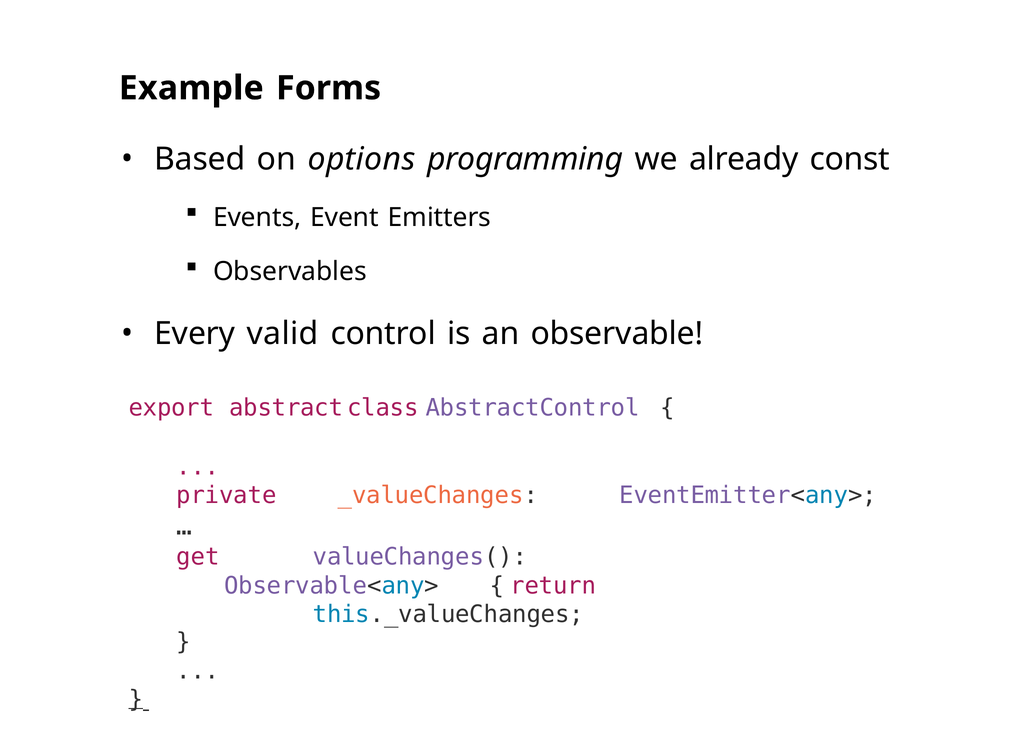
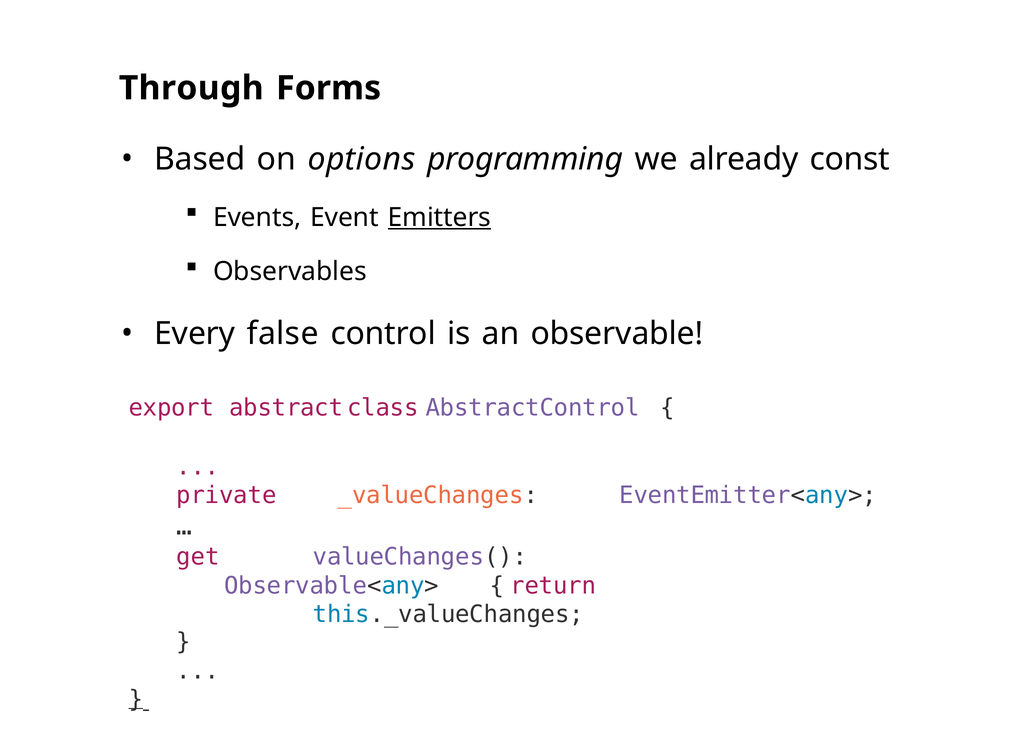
Example: Example -> Through (191, 88)
Emitters underline: none -> present (439, 217)
valid: valid -> false (283, 333)
